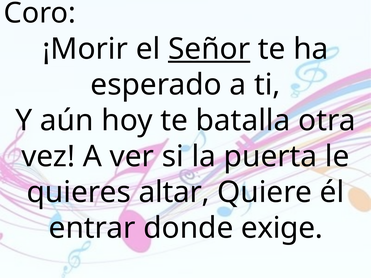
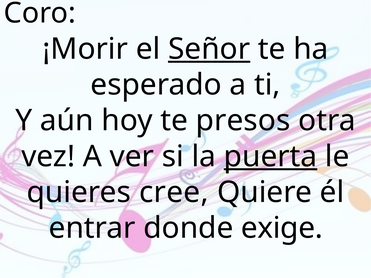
batalla: batalla -> presos (243, 121)
puerta underline: none -> present (270, 157)
altar: altar -> cree (174, 192)
